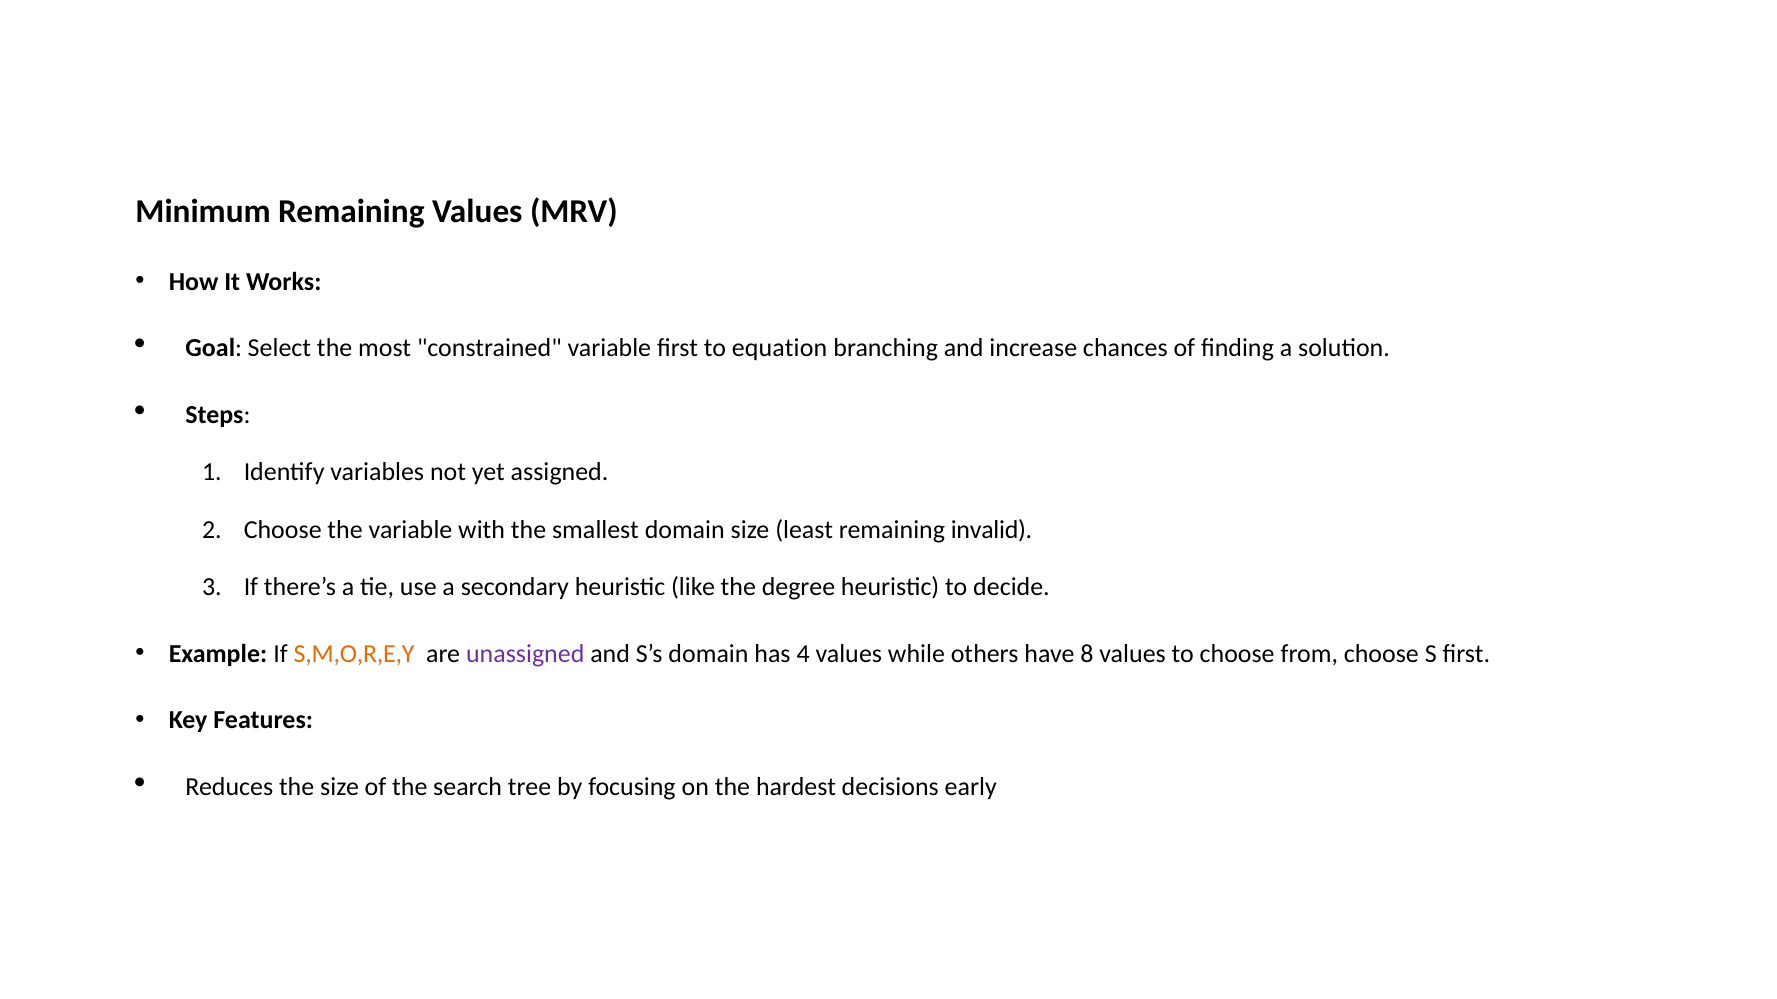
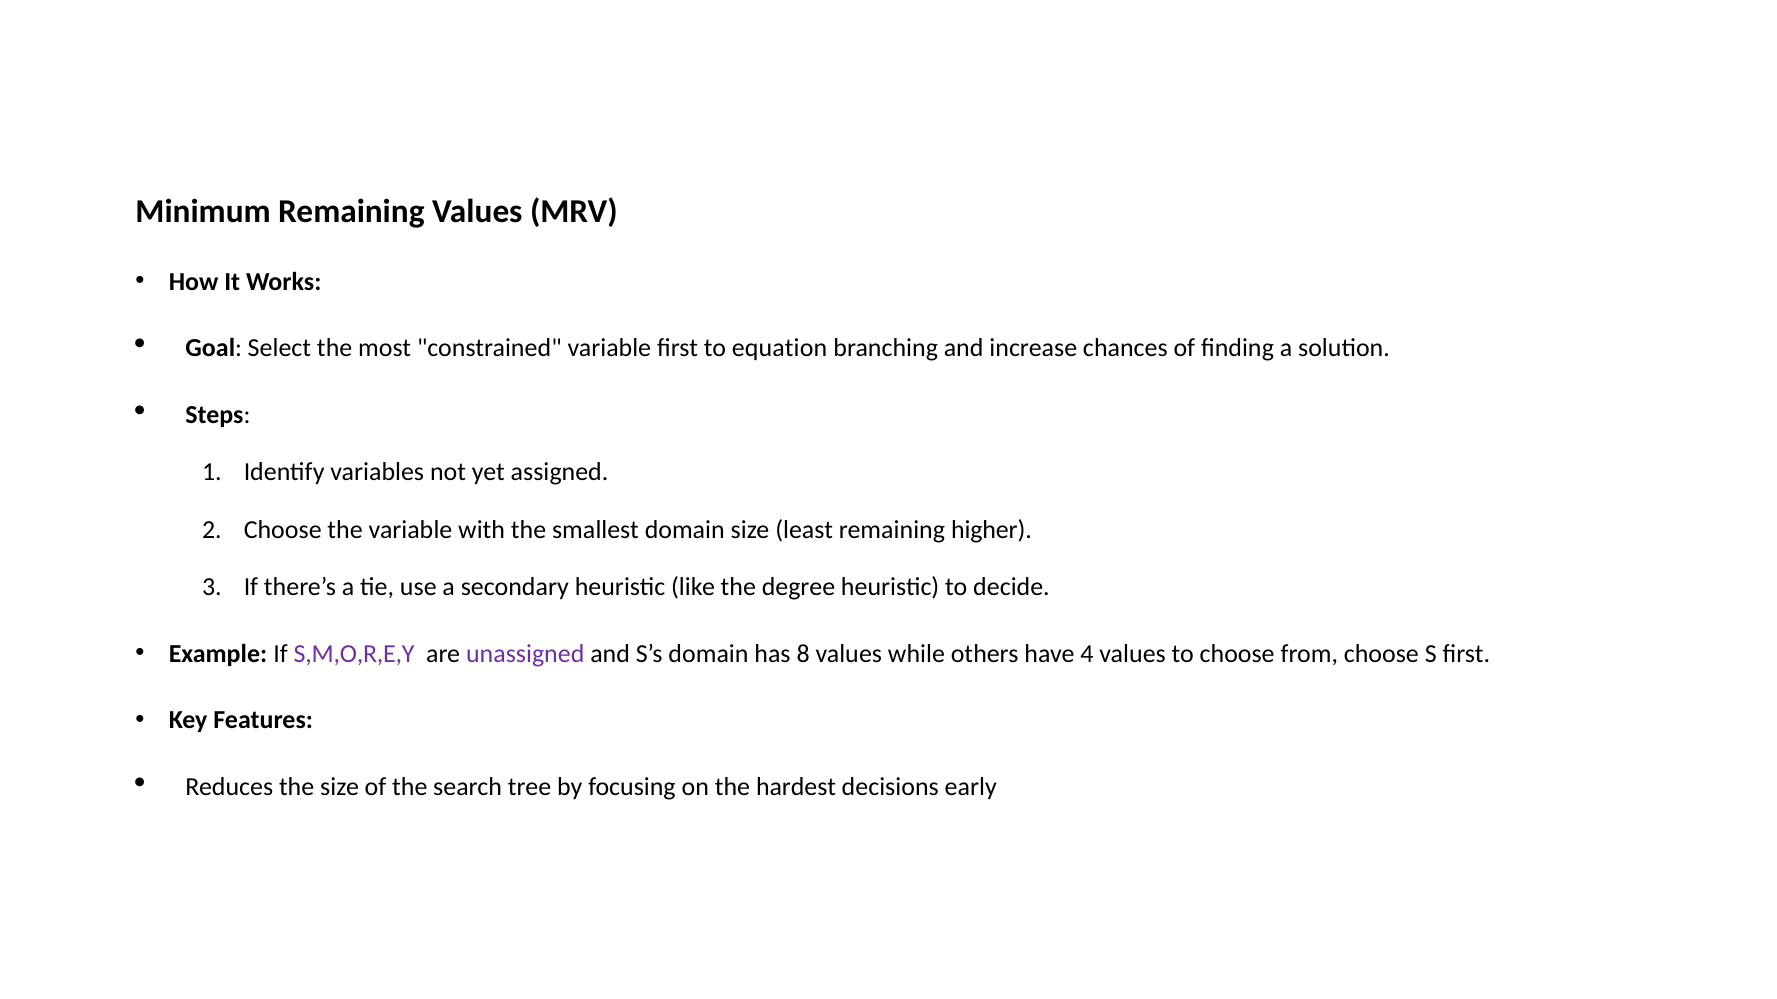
invalid: invalid -> higher (991, 530)
S,M,O,R,E,Y colour: orange -> purple (354, 654)
4: 4 -> 8 (803, 654)
8: 8 -> 4 (1087, 654)
